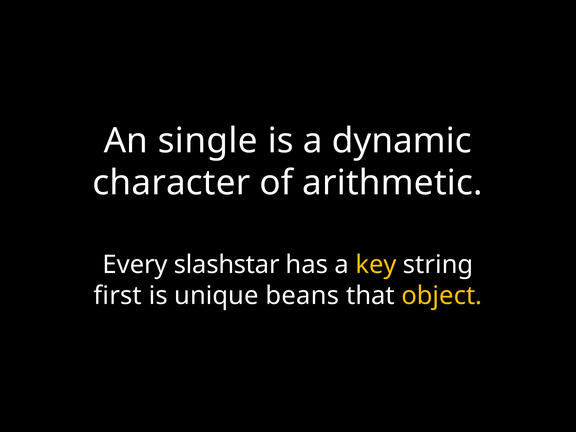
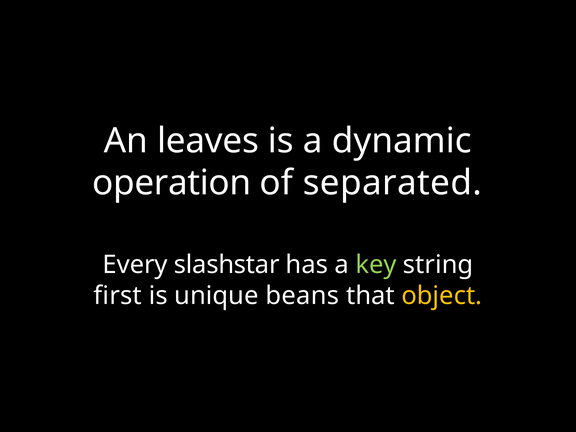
single: single -> leaves (208, 141)
character: character -> operation (172, 183)
arithmetic: arithmetic -> separated (392, 183)
key colour: yellow -> light green (376, 265)
